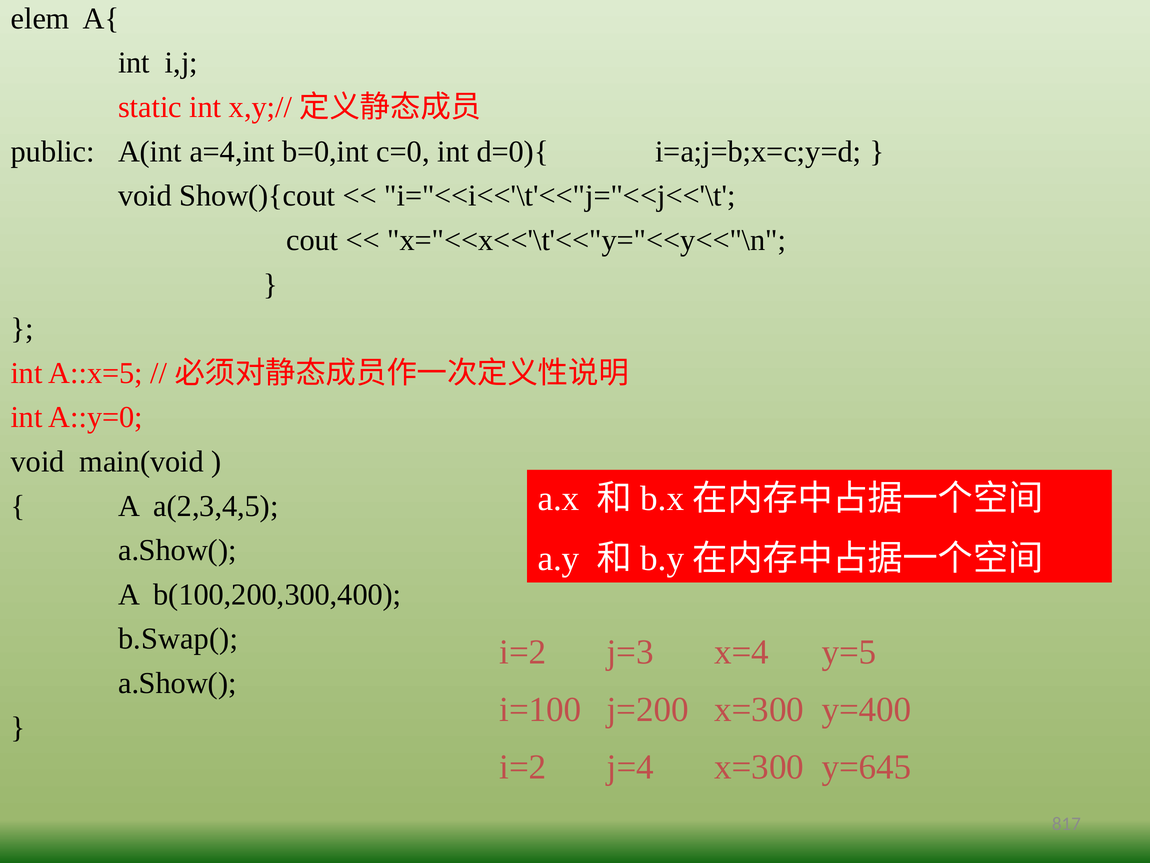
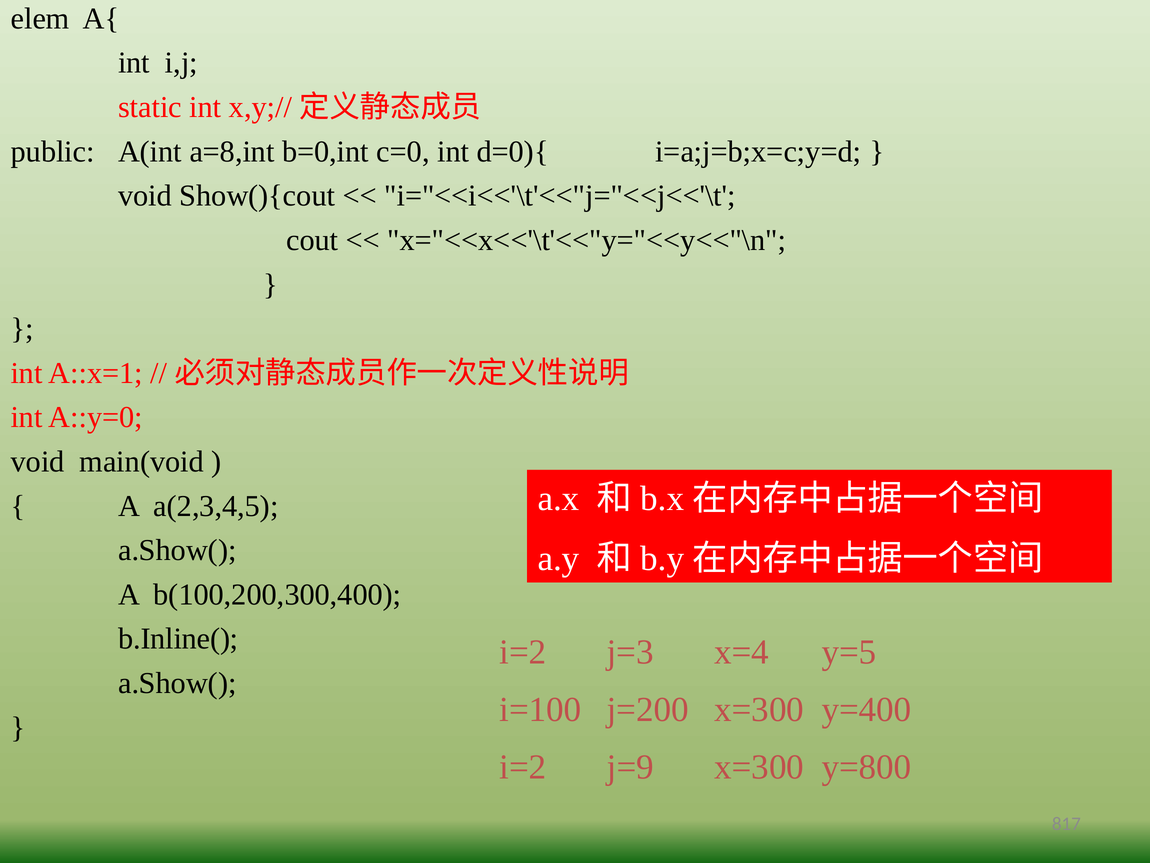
a=4,int: a=4,int -> a=8,int (232, 151)
A::x=5: A::x=5 -> A::x=1 (96, 373)
b.Swap(: b.Swap( -> b.Inline( (178, 639)
j=4: j=4 -> j=9 (630, 767)
y=645: y=645 -> y=800 (867, 767)
